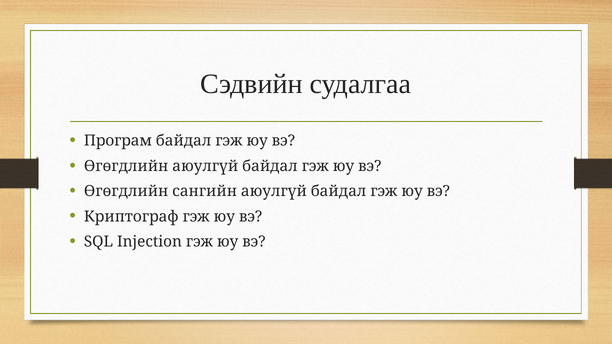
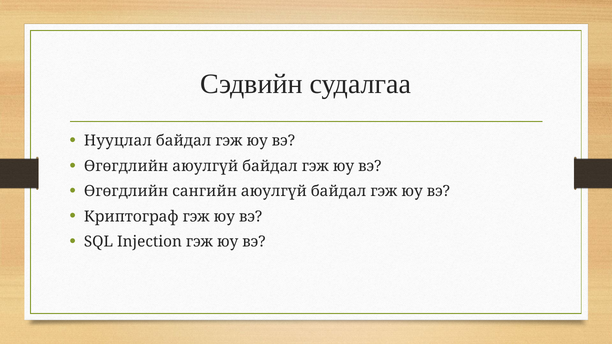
Програм: Програм -> Нууцлал (118, 141)
